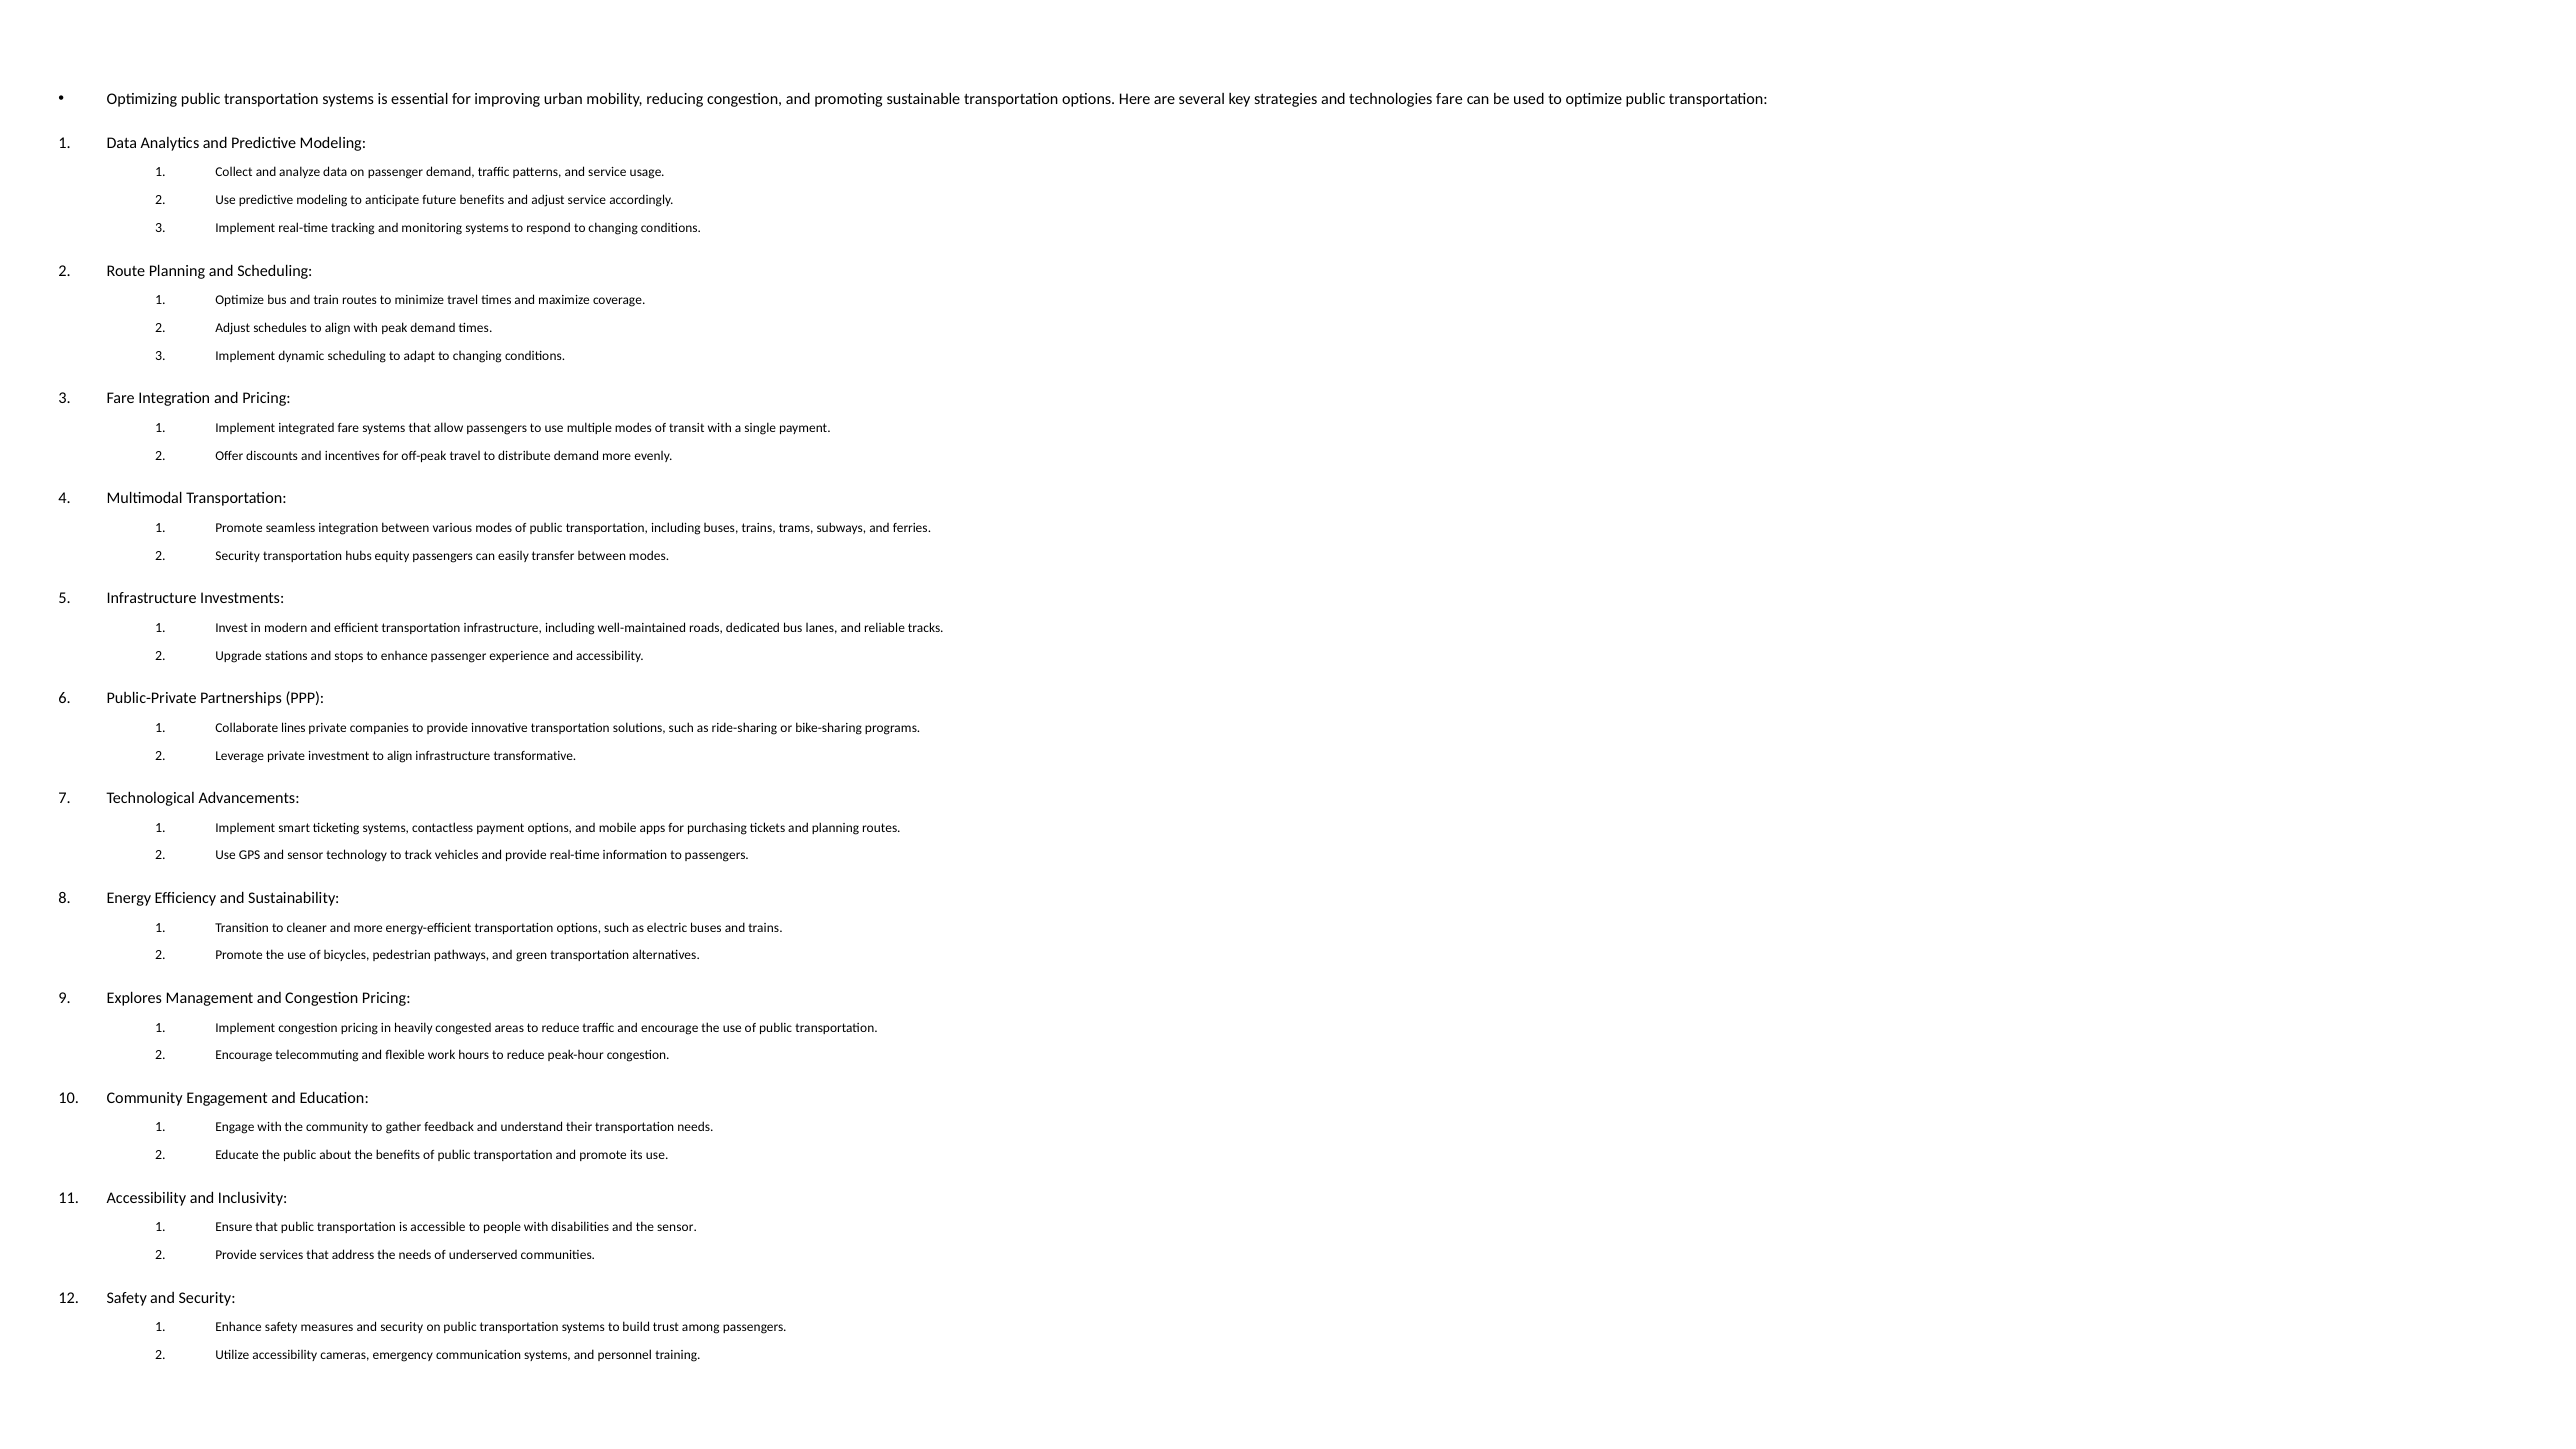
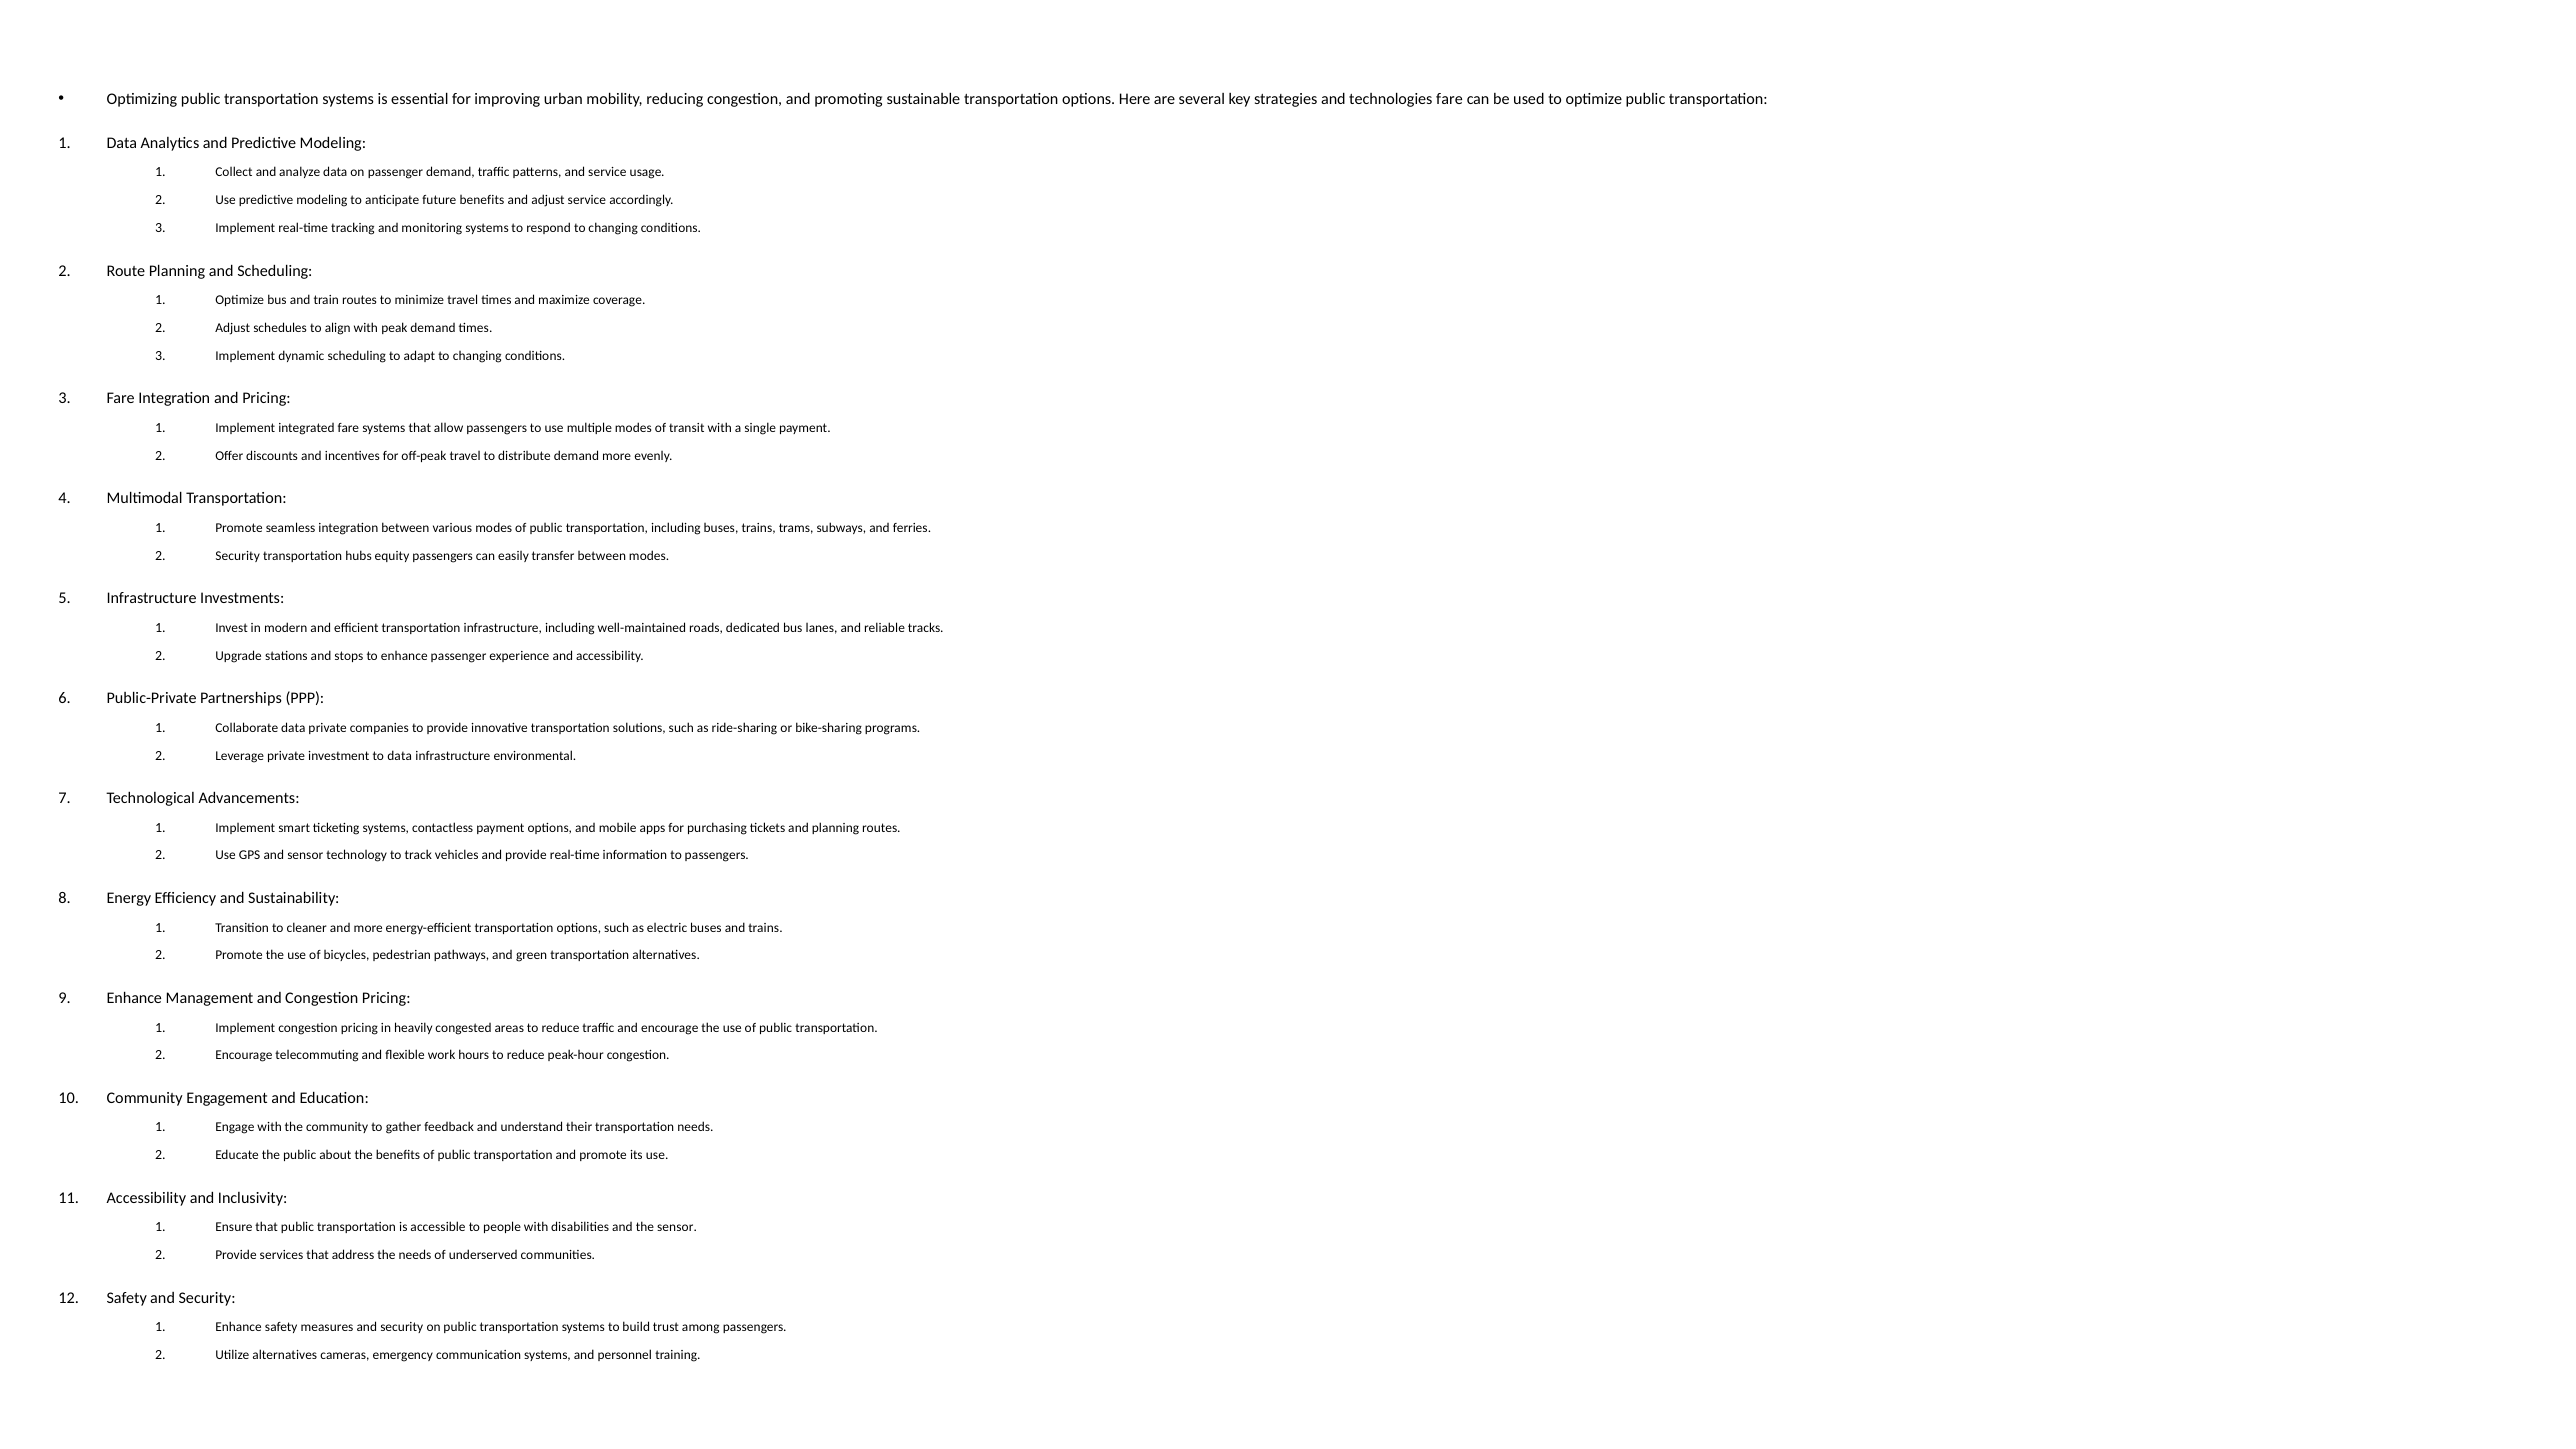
Collaborate lines: lines -> data (293, 728)
investment to align: align -> data (400, 756)
transformative: transformative -> environmental (535, 756)
Explores: Explores -> Enhance (134, 998)
Utilize accessibility: accessibility -> alternatives (285, 1355)
